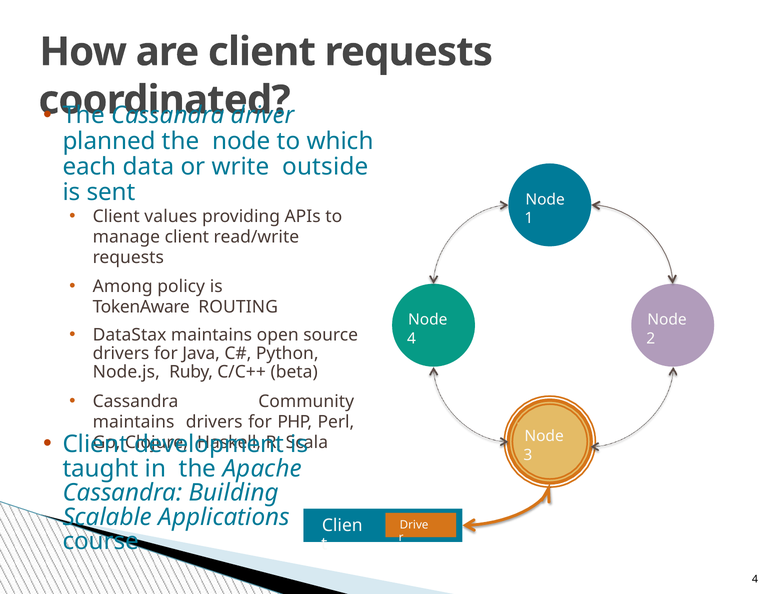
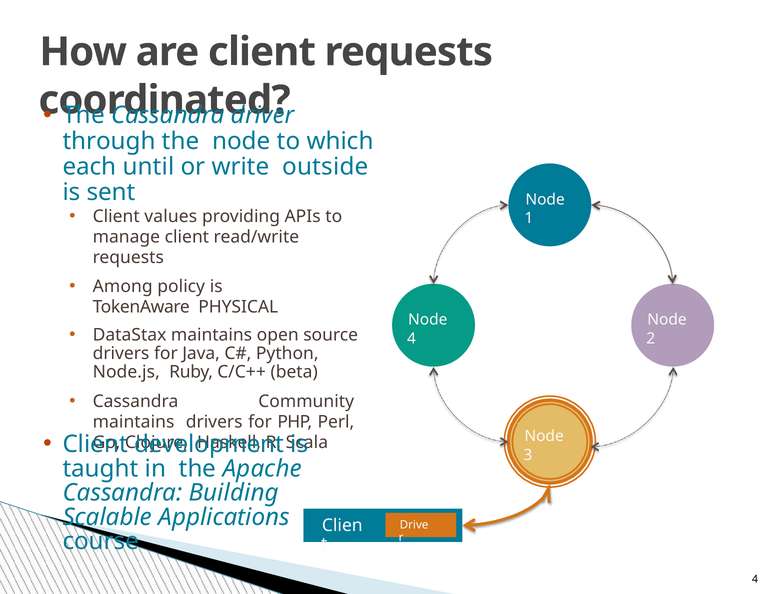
planned: planned -> through (109, 141)
data: data -> until (149, 167)
ROUTING: ROUTING -> PHYSICAL (238, 307)
